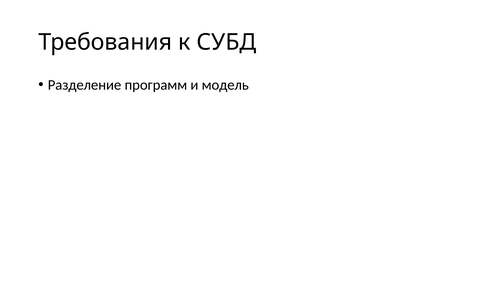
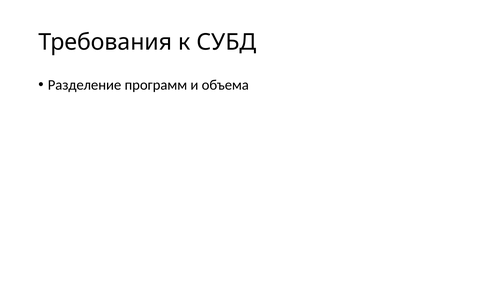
модель: модель -> объема (225, 85)
